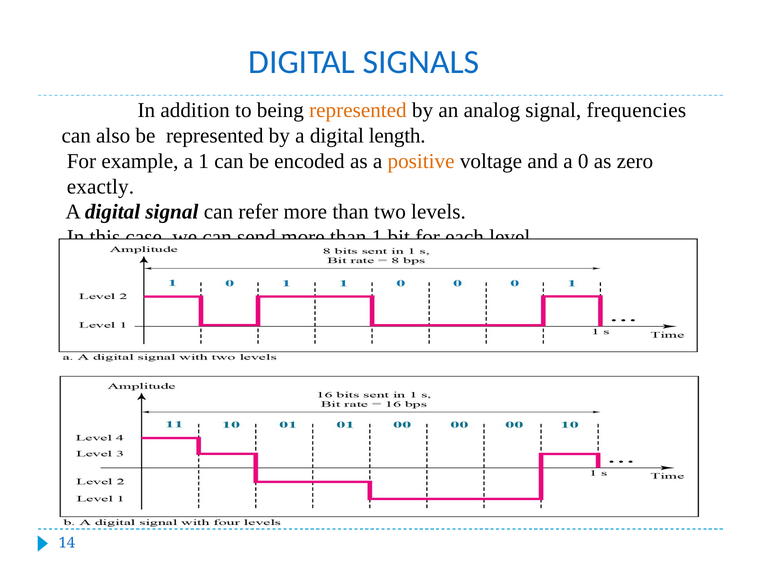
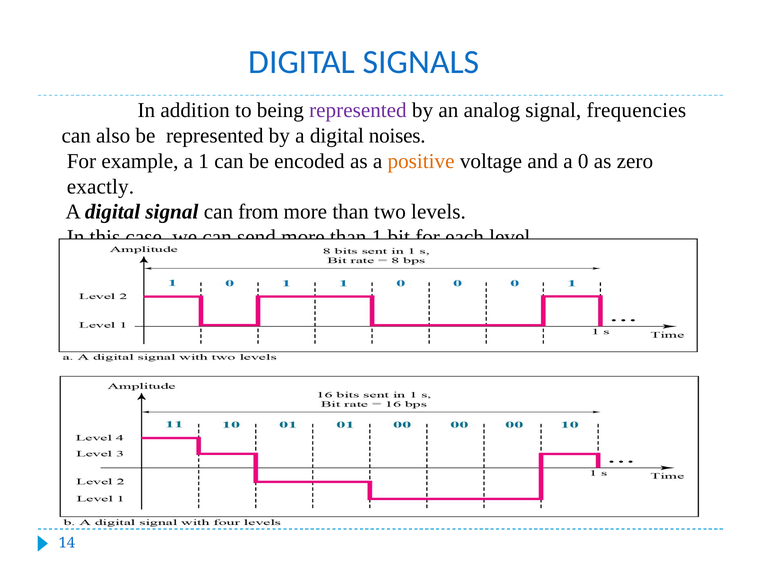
represented colour: orange -> purple (358, 110)
length: length -> noises (397, 136)
refer: refer -> from (258, 212)
